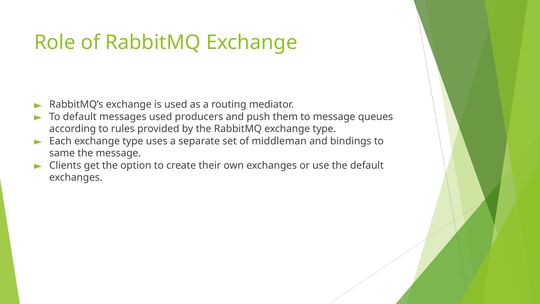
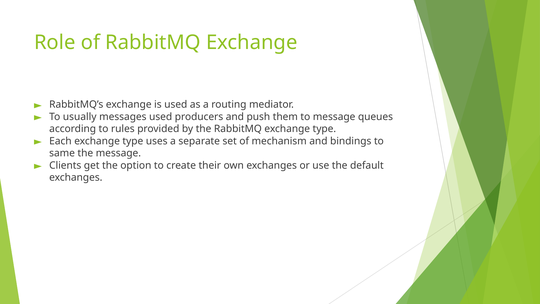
To default: default -> usually (80, 117)
middleman: middleman -> mechanism (279, 141)
